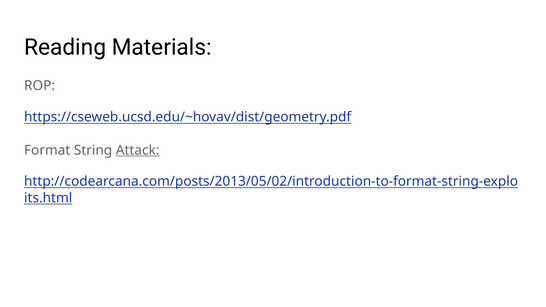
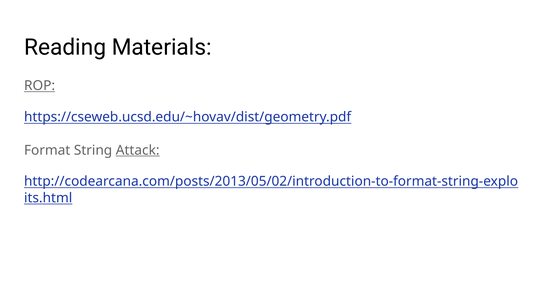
ROP underline: none -> present (40, 86)
